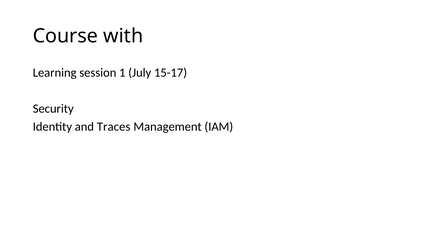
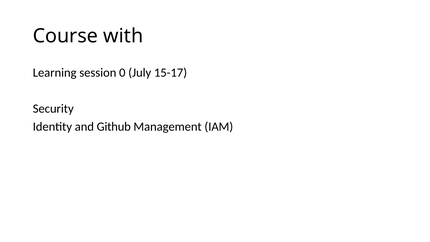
1: 1 -> 0 (122, 73)
Traces: Traces -> Github (114, 127)
